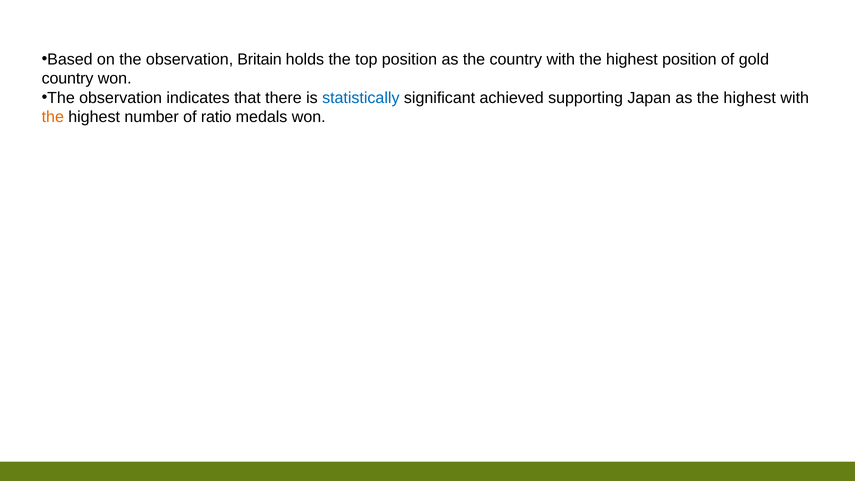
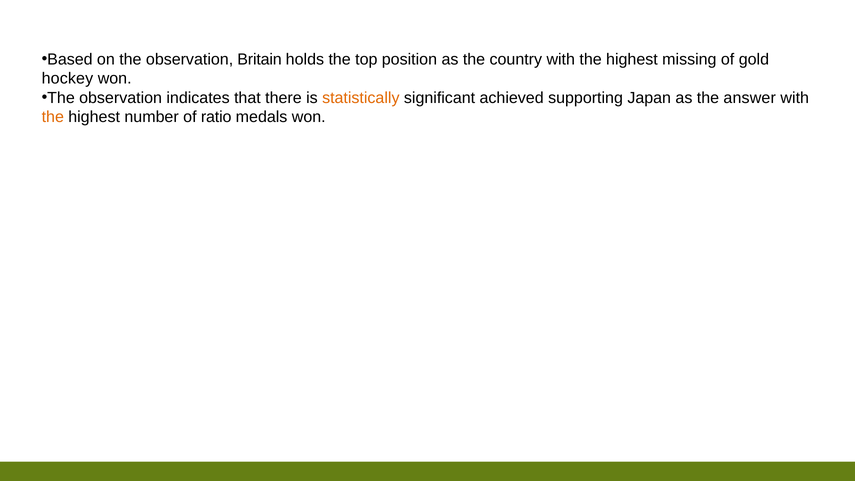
highest position: position -> missing (689, 59)
country: country -> hockey (67, 78)
statistically colour: blue -> orange (361, 98)
as the highest: highest -> answer (750, 98)
